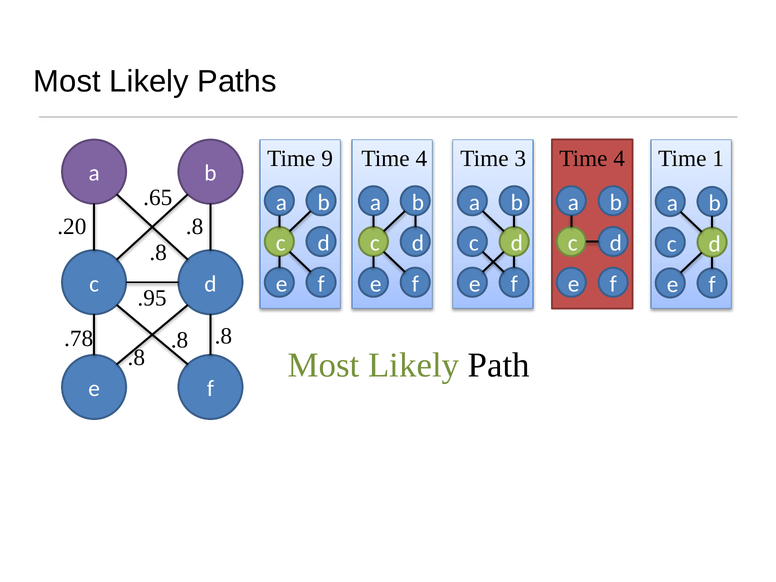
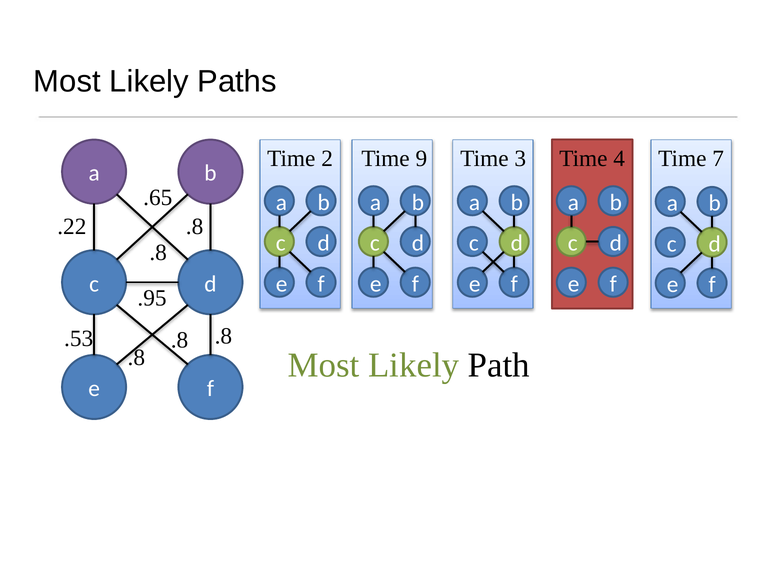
9: 9 -> 2 (327, 159)
4: 4 -> 9 (421, 159)
1: 1 -> 7 (718, 159)
.20: .20 -> .22 (72, 226)
.78: .78 -> .53 (79, 339)
